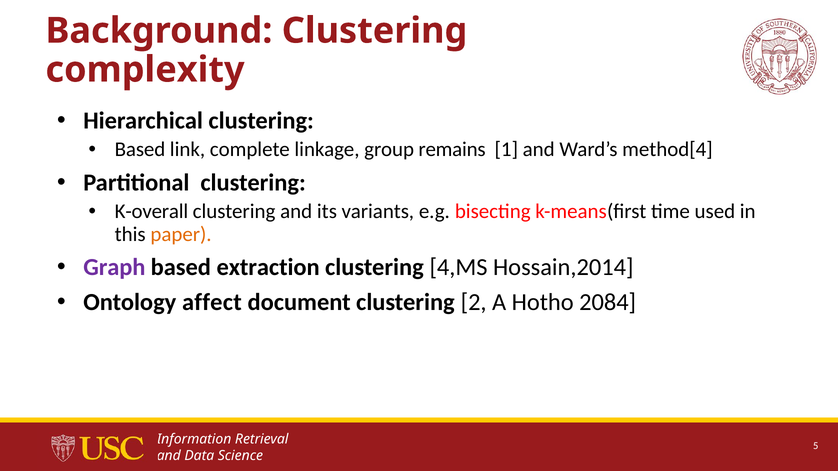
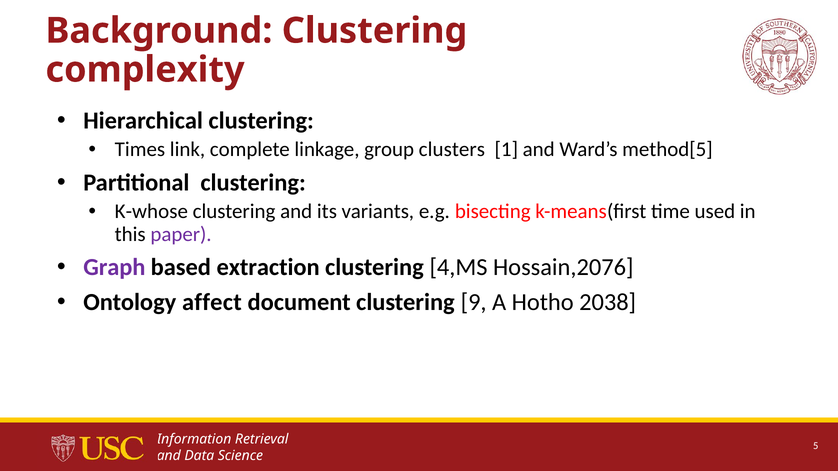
Based: Based -> Times (140, 150)
remains: remains -> clusters (452, 150)
method[4: method[4 -> method[5 (667, 150)
K-overall: K-overall -> K-whose (151, 212)
paper colour: orange -> purple (181, 234)
Hossain,2014: Hossain,2014 -> Hossain,2076 (563, 268)
2: 2 -> 9 (474, 303)
2084: 2084 -> 2038 (608, 303)
